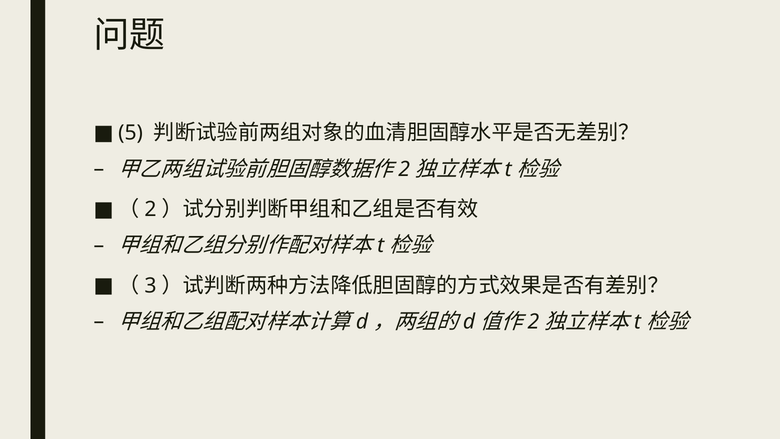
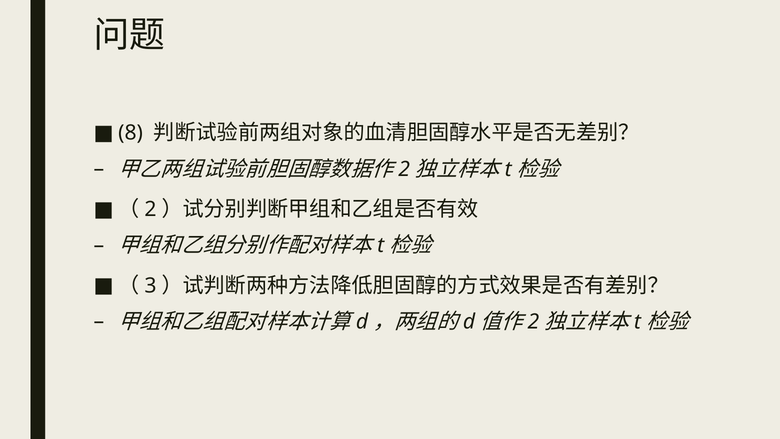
5: 5 -> 8 (131, 133)
